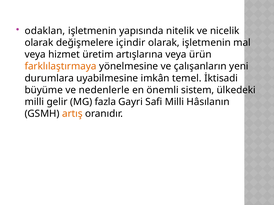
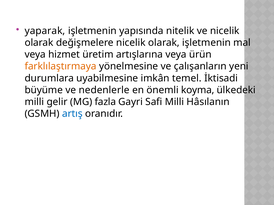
odaklan: odaklan -> yaparak (45, 31)
değişmelere içindir: içindir -> nicelik (131, 43)
sistem: sistem -> koyma (198, 90)
artış colour: orange -> blue (72, 114)
